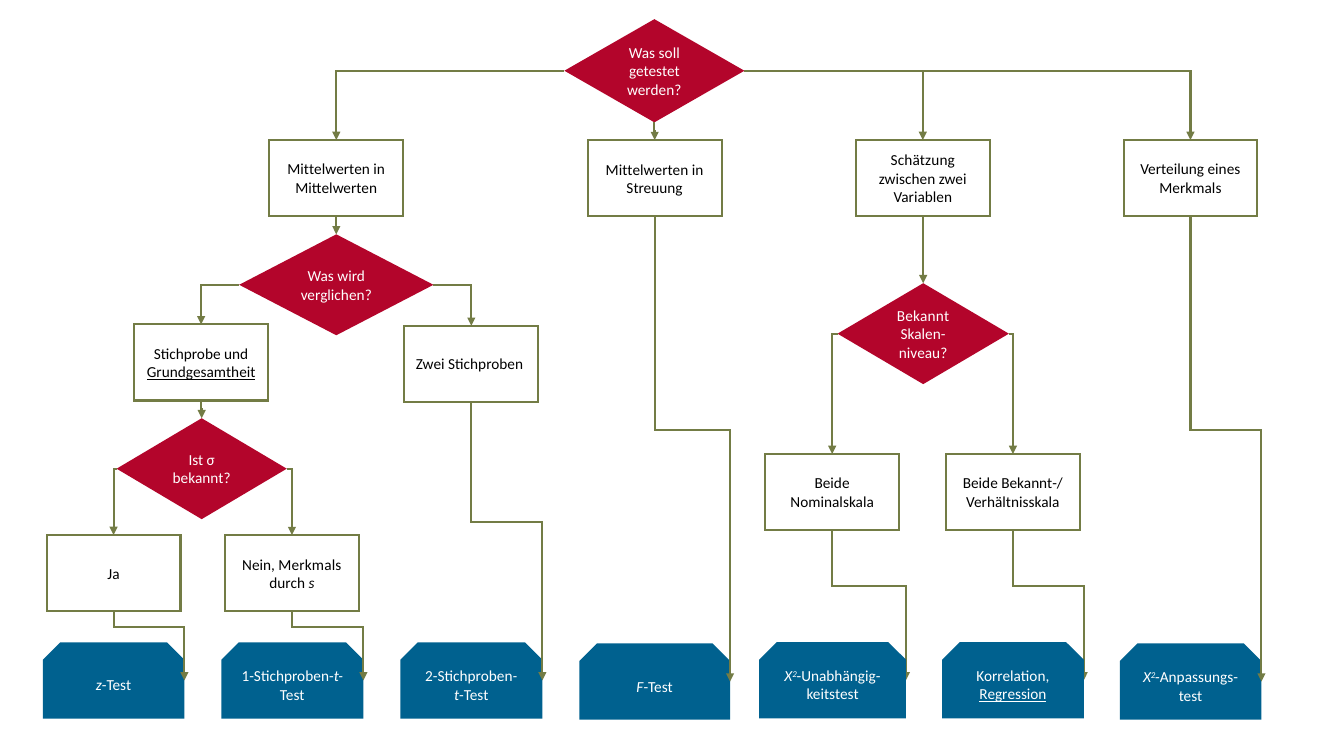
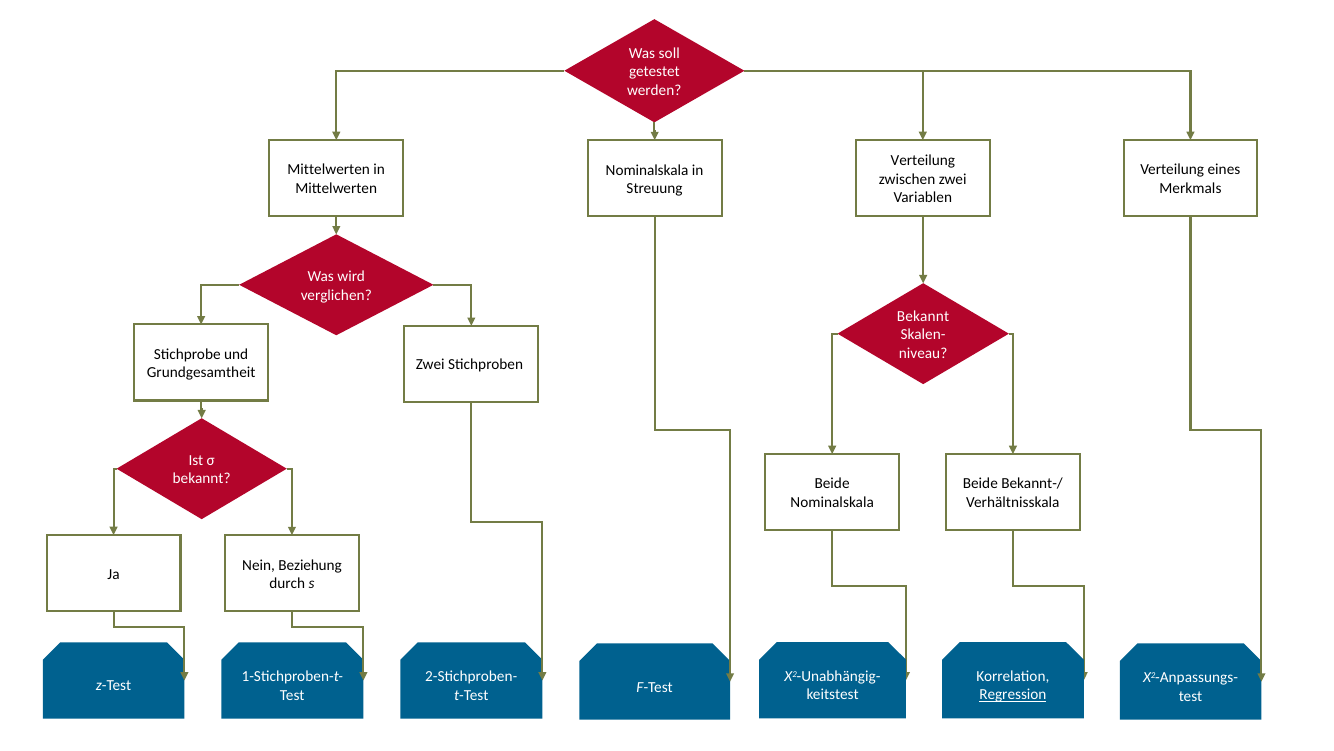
Schätzung: Schätzung -> Verteilung (923, 161)
Mittelwerten: Mittelwerten -> Nominalskala (647, 170)
Grundgesamtheit underline: present -> none (201, 372)
Nein Merkmals: Merkmals -> Beziehung (310, 565)
